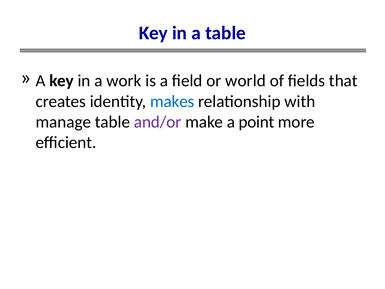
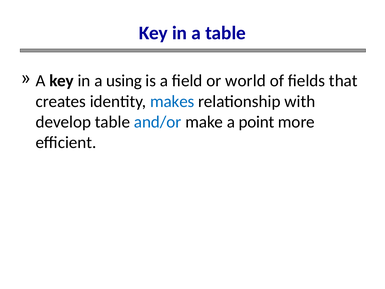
work: work -> using (124, 81)
manage: manage -> develop (63, 122)
and/or colour: purple -> blue (158, 122)
